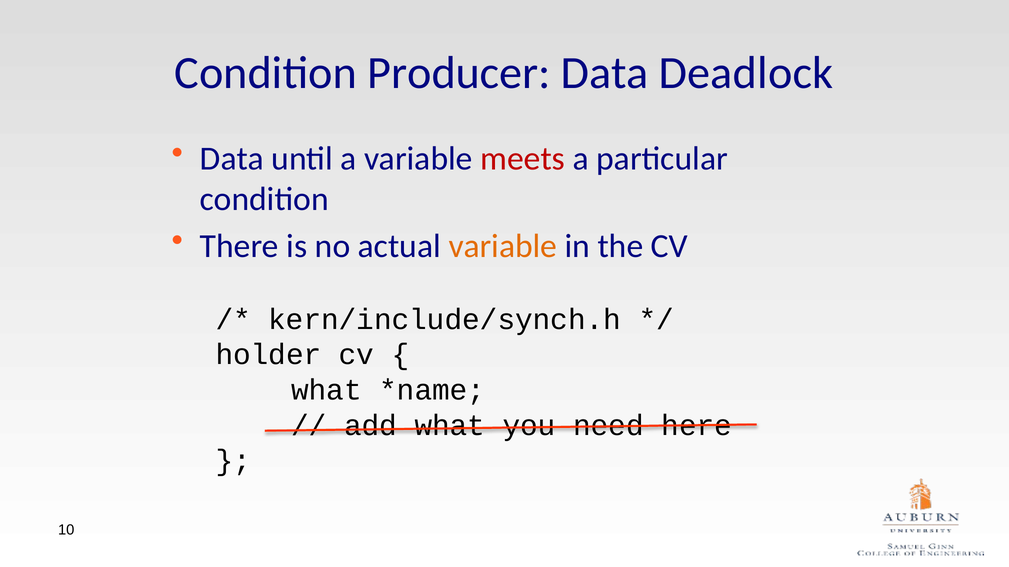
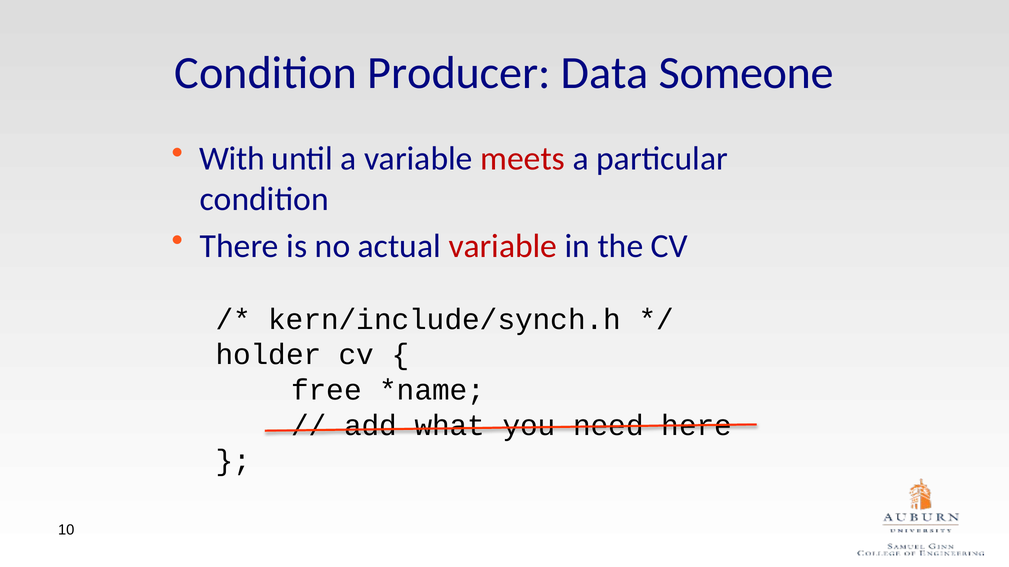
Deadlock: Deadlock -> Someone (746, 73)
Data: Data -> With (232, 159)
variable colour: orange -> red (503, 246)
what: what -> free (326, 390)
